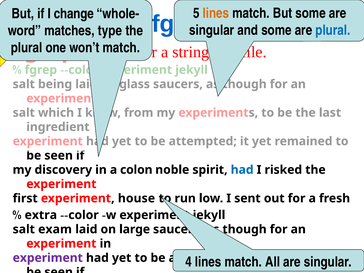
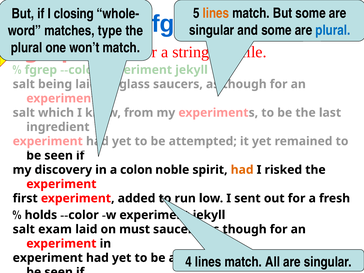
change: change -> closing (74, 14)
had colour: blue -> orange (242, 170)
house: house -> added (137, 198)
extra: extra -> holds (41, 215)
large: large -> must (135, 229)
experiment colour: purple -> black (48, 258)
